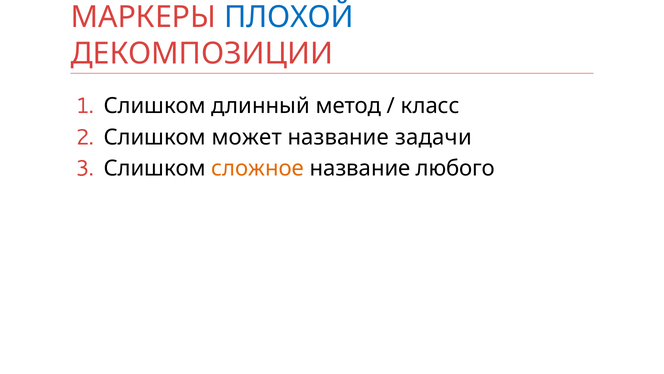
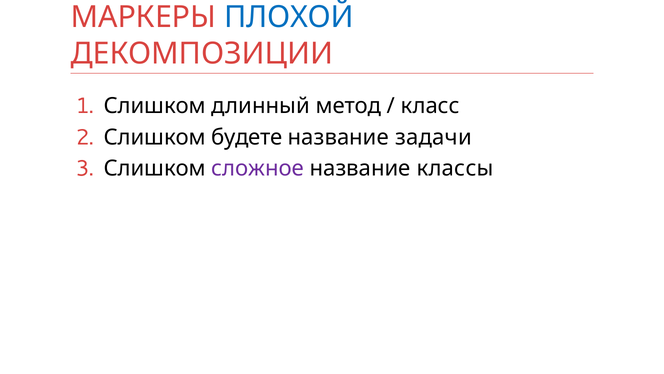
может: может -> будете (247, 137)
сложное colour: orange -> purple (258, 168)
любого: любого -> классы (455, 168)
